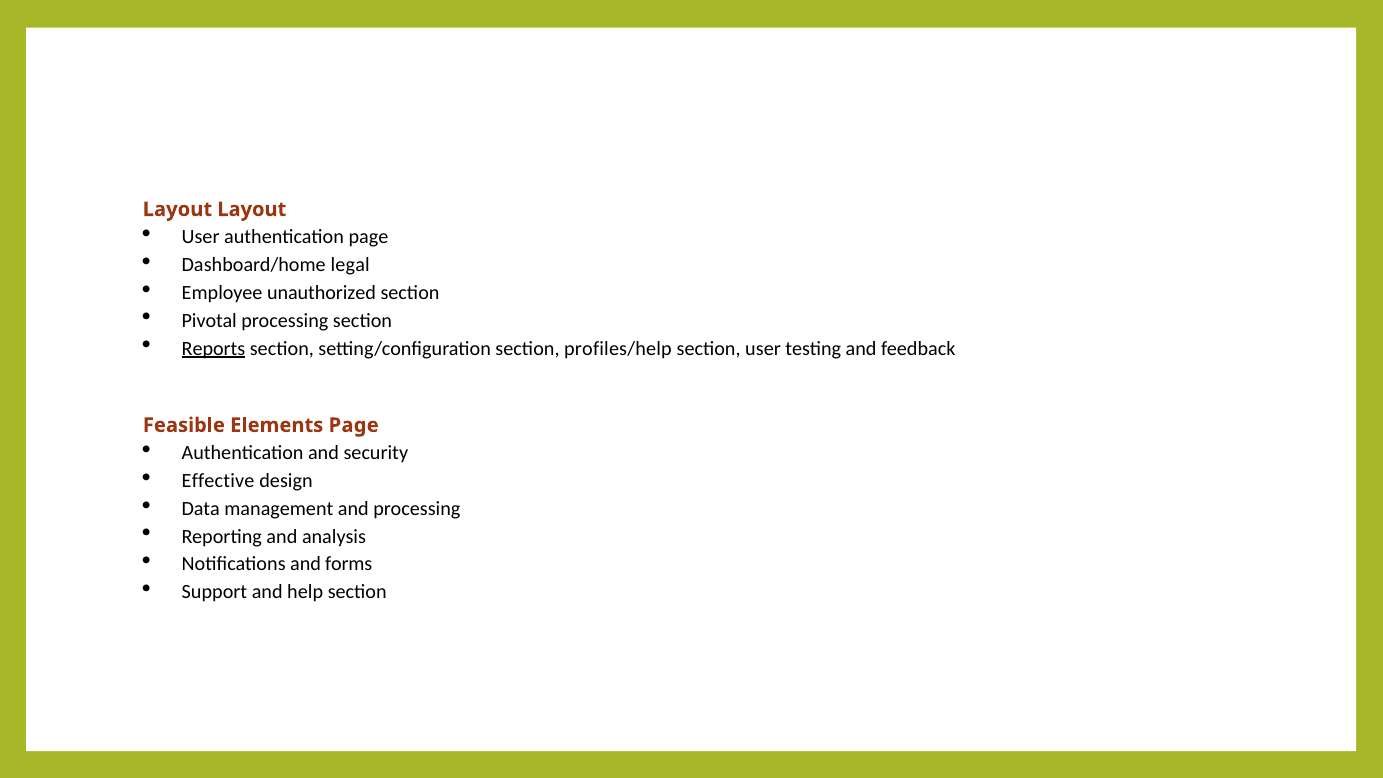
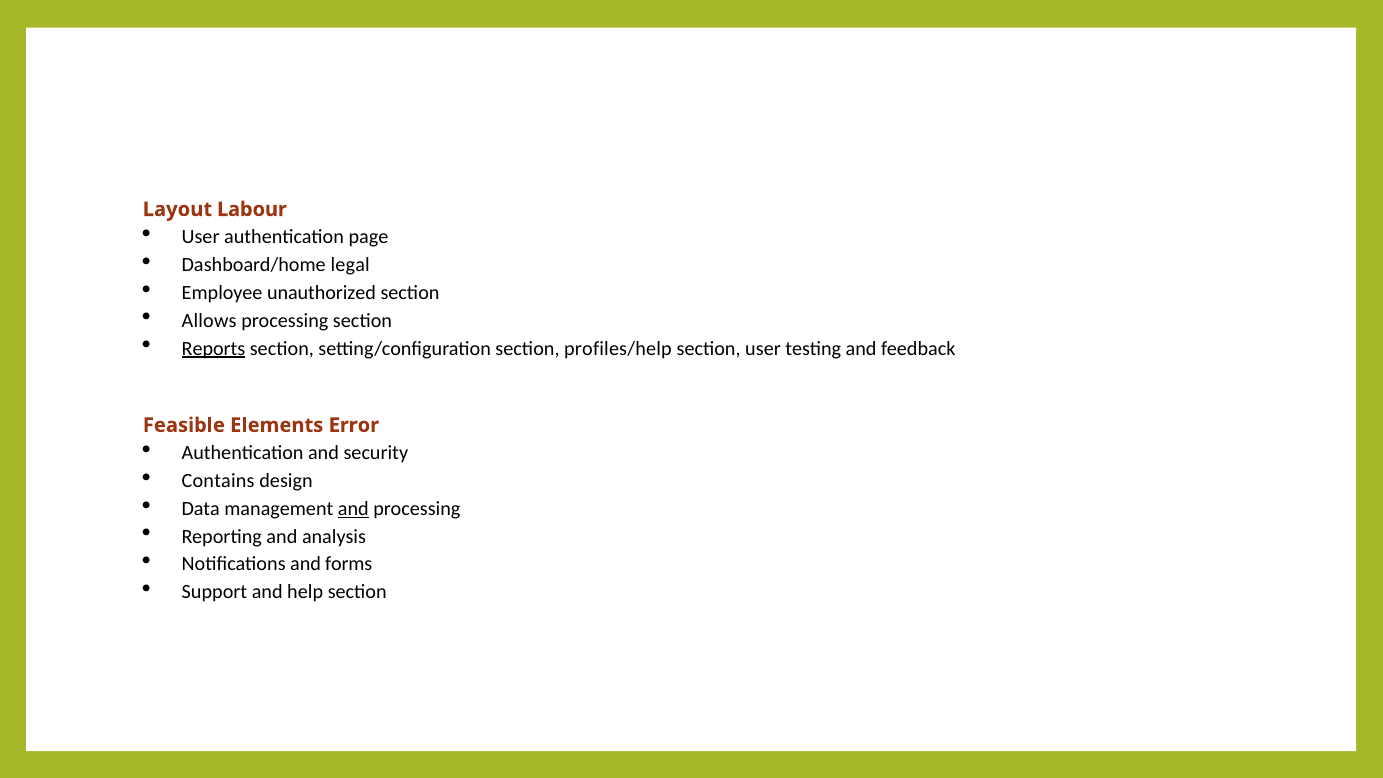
Layout Layout: Layout -> Labour (252, 209)
Pivotal: Pivotal -> Allows (209, 321)
Elements Page: Page -> Error (354, 425)
Effective: Effective -> Contains (218, 481)
and underline: none -> present (353, 509)
